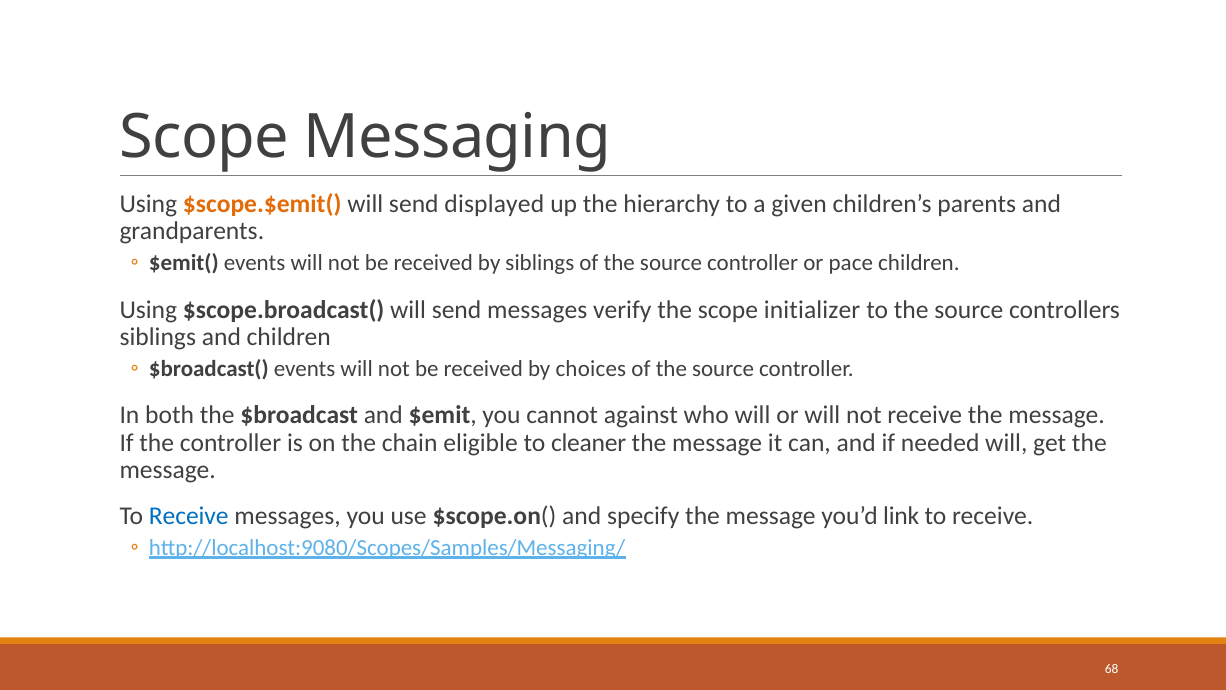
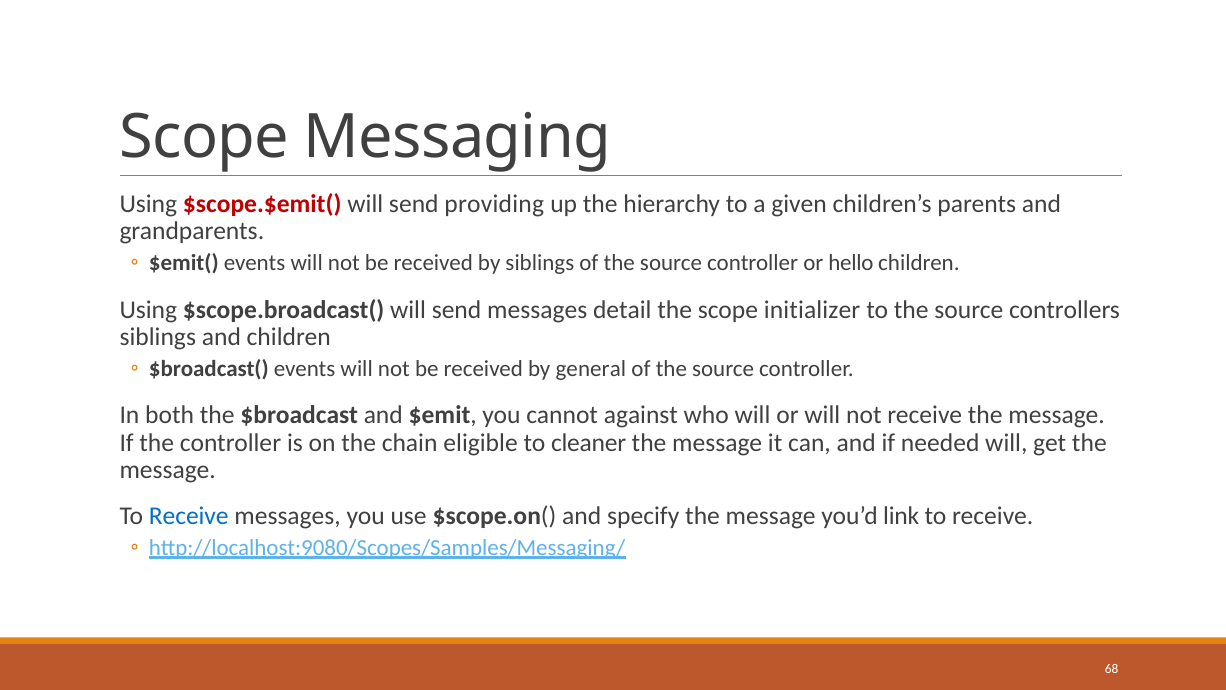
$scope.$emit( colour: orange -> red (262, 204)
displayed: displayed -> providing (494, 204)
pace: pace -> hello (851, 263)
verify: verify -> detail (622, 309)
choices: choices -> general (591, 368)
